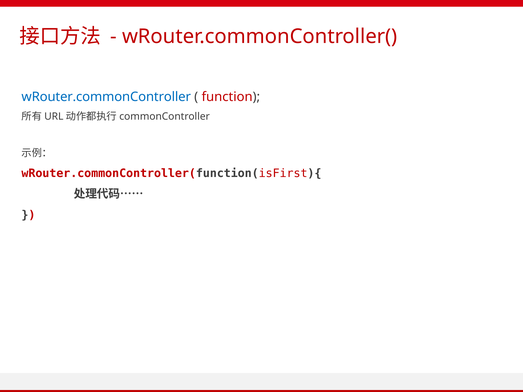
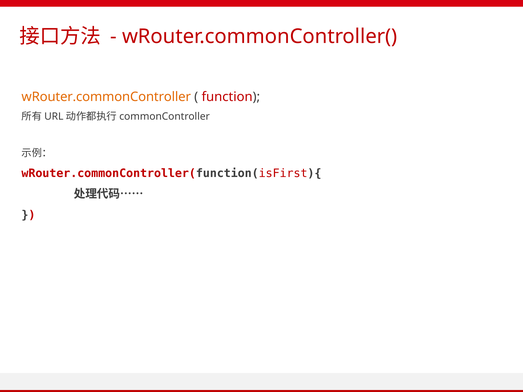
wRouter.commonController colour: blue -> orange (106, 97)
